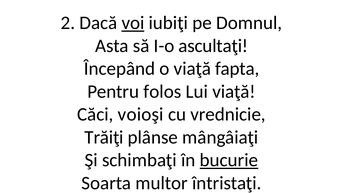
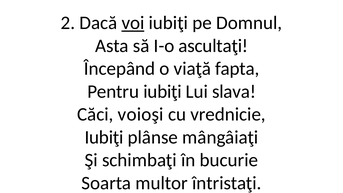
Pentru folos: folos -> iubiţi (163, 92)
Lui viaţă: viaţă -> slava (234, 92)
Trăiţi: Trăiţi -> Iubiţi (104, 137)
bucurie underline: present -> none (229, 160)
